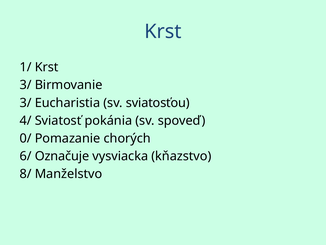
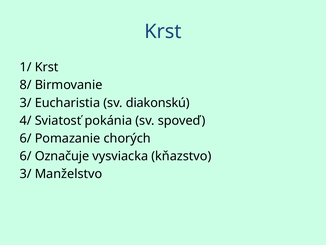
3/: 3/ -> 8/ (26, 85)
sviatosťou: sviatosťou -> diakonskú (158, 103)
0/: 0/ -> 6/ (26, 138)
8/: 8/ -> 3/ (26, 173)
